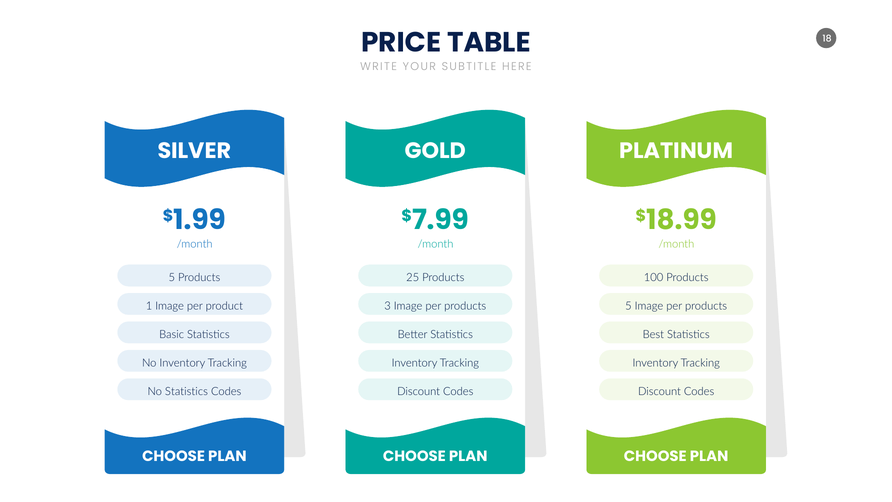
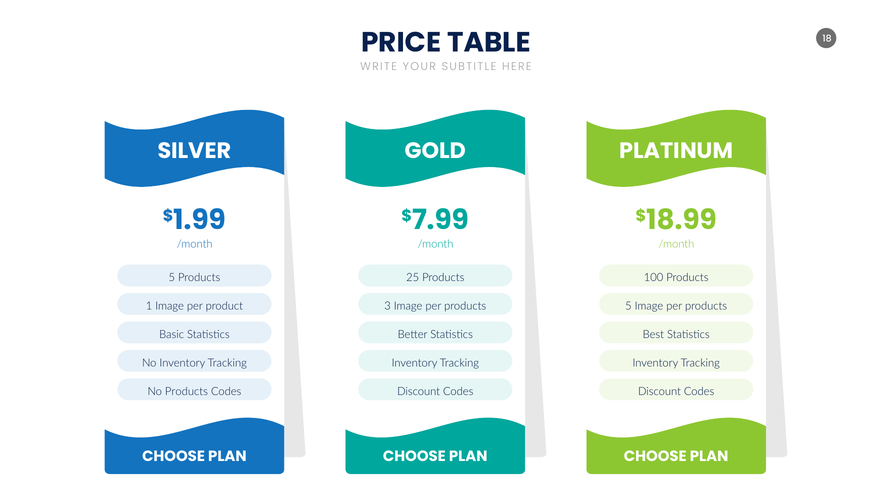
No Statistics: Statistics -> Products (186, 391)
